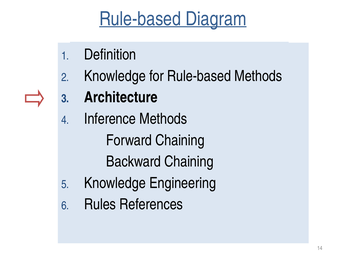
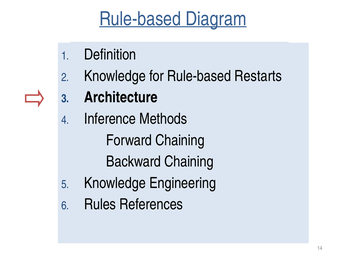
Methods: Methods -> Restarts (258, 76)
